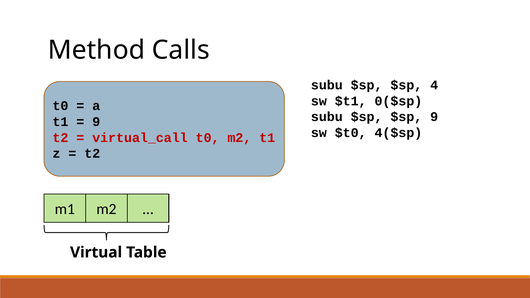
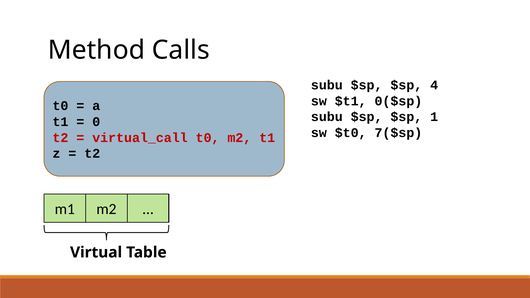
$sp 9: 9 -> 1 (434, 117)
9: 9 -> 0 (96, 122)
4($sp: 4($sp -> 7($sp (398, 133)
